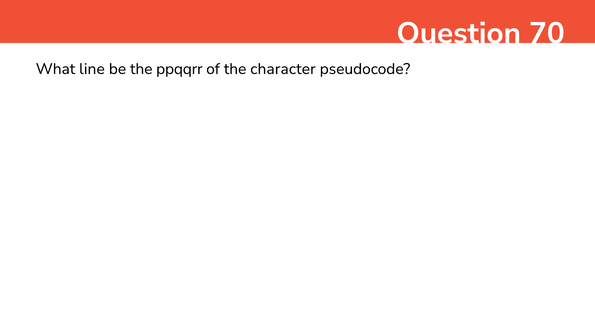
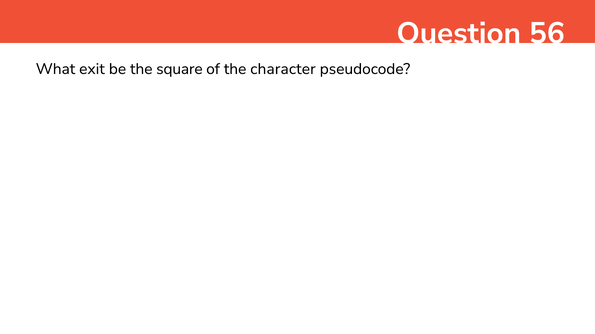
70: 70 -> 56 (547, 33)
line: line -> exit (92, 69)
ppqqrr: ppqqrr -> square (179, 69)
